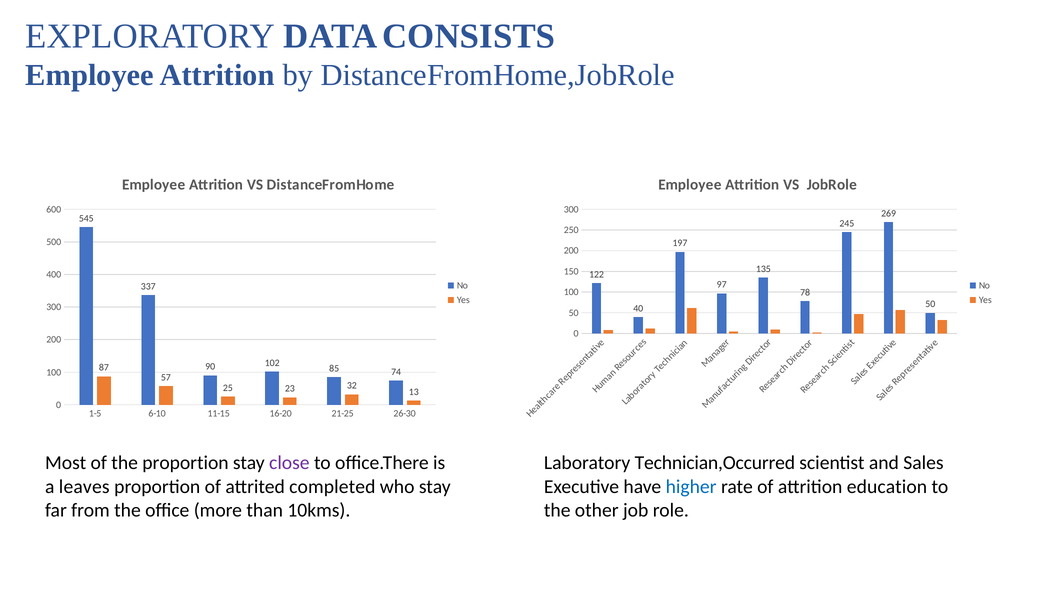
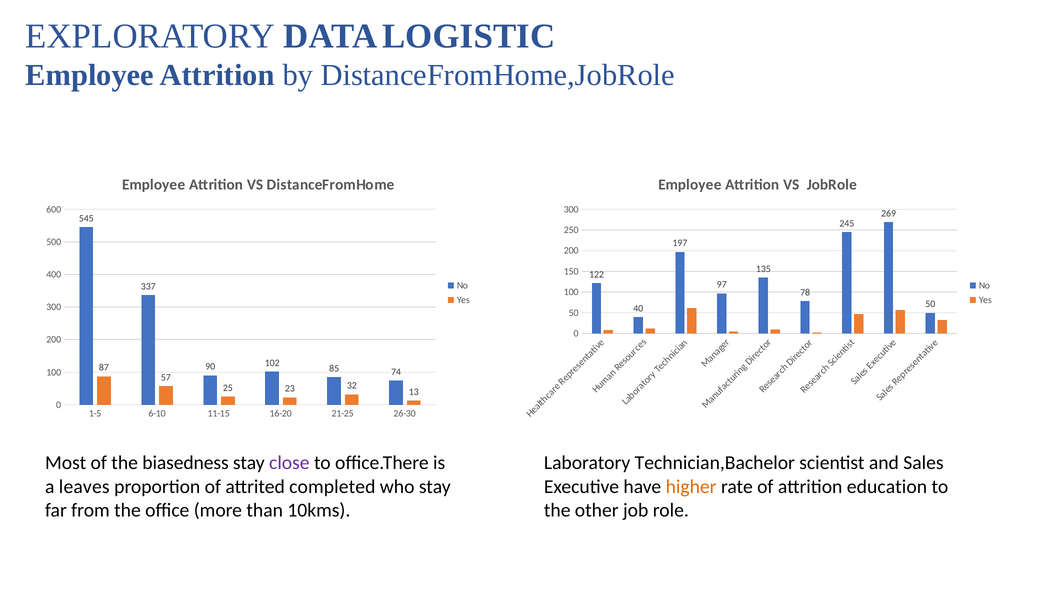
CONSISTS: CONSISTS -> LOGISTIC (469, 36)
the proportion: proportion -> biasedness (186, 463)
Technician,Occurred: Technician,Occurred -> Technician,Bachelor (715, 463)
higher colour: blue -> orange (691, 486)
